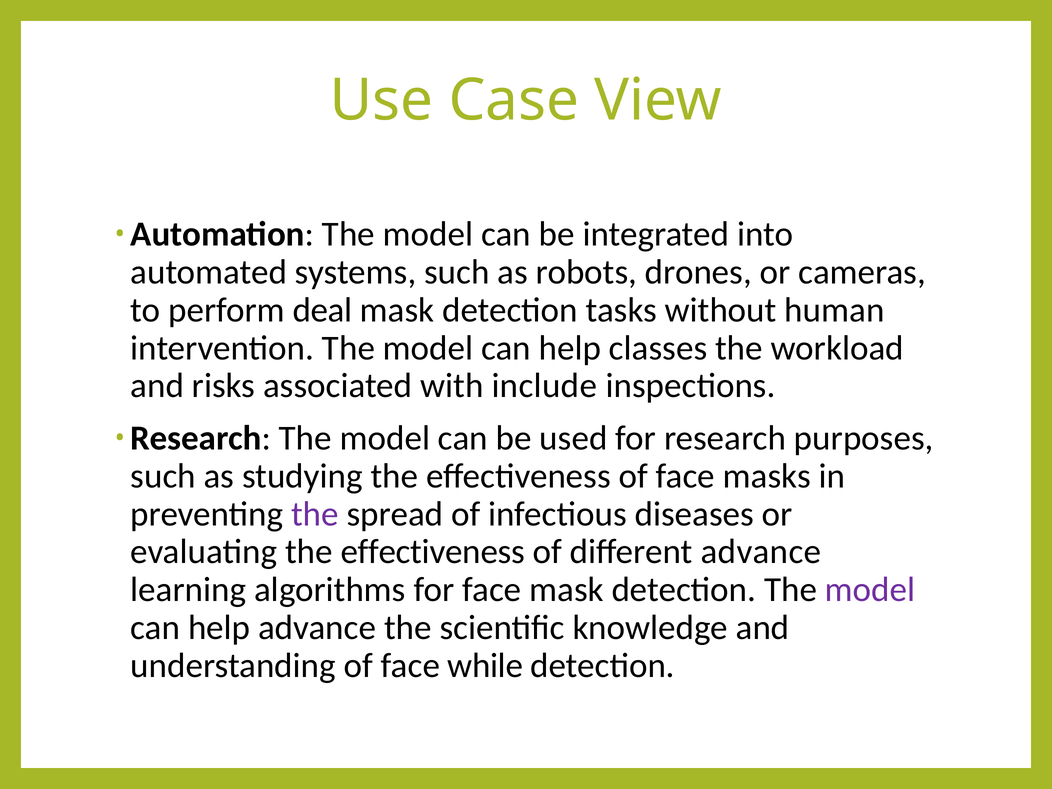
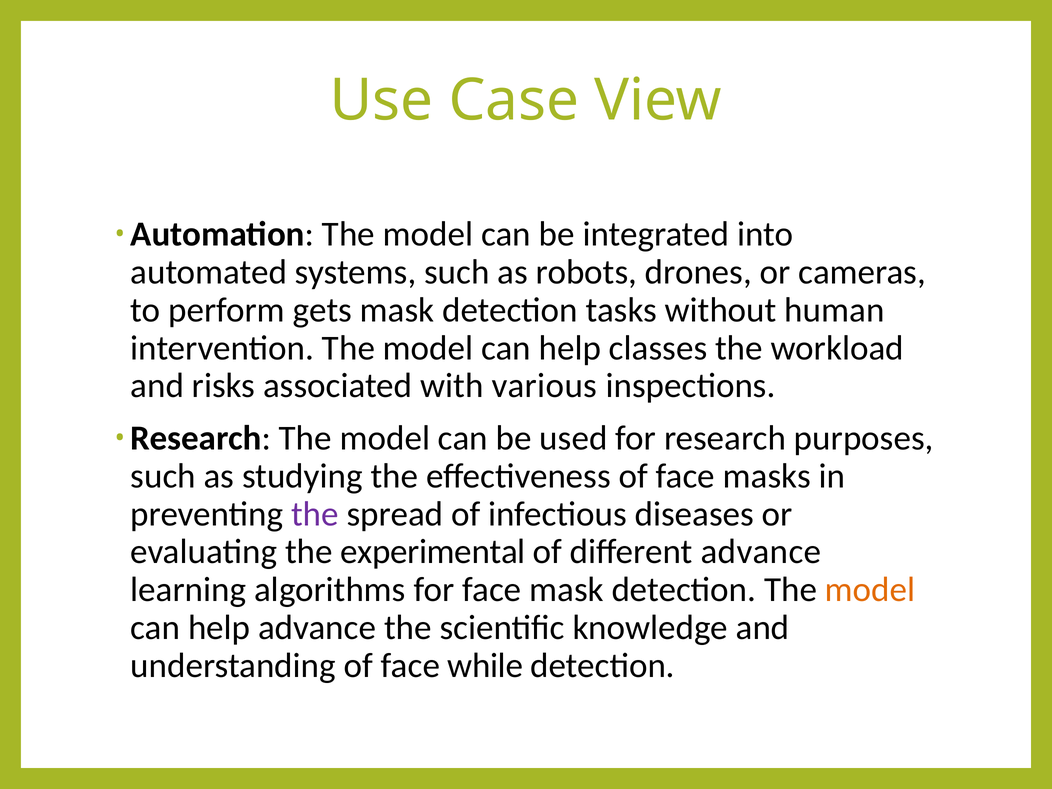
deal: deal -> gets (322, 310)
include: include -> various (544, 386)
evaluating the effectiveness: effectiveness -> experimental (433, 552)
model colour: purple -> orange (870, 590)
